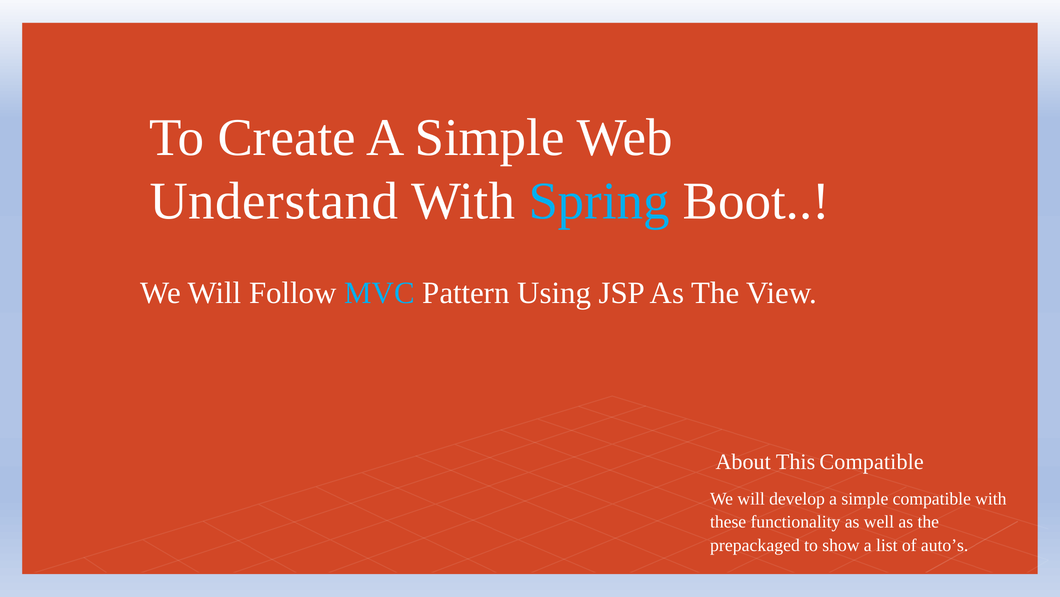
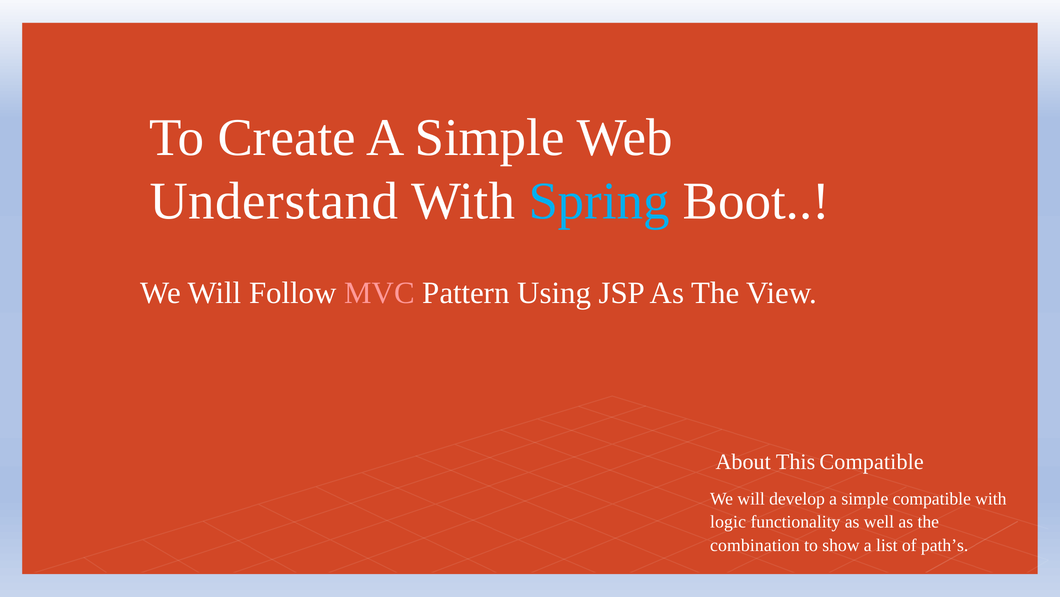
MVC colour: light blue -> pink (379, 292)
these: these -> logic (728, 521)
prepackaged: prepackaged -> combination (755, 545)
auto’s: auto’s -> path’s (945, 545)
